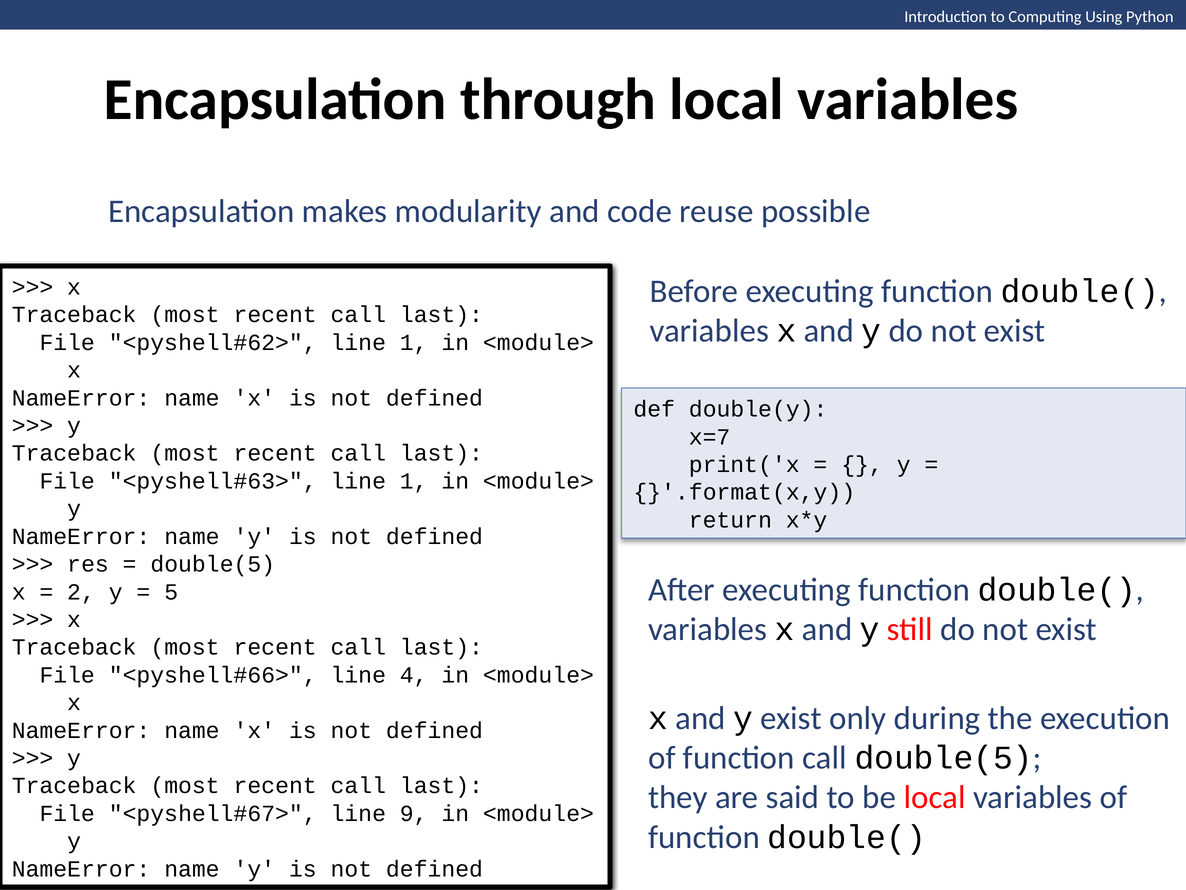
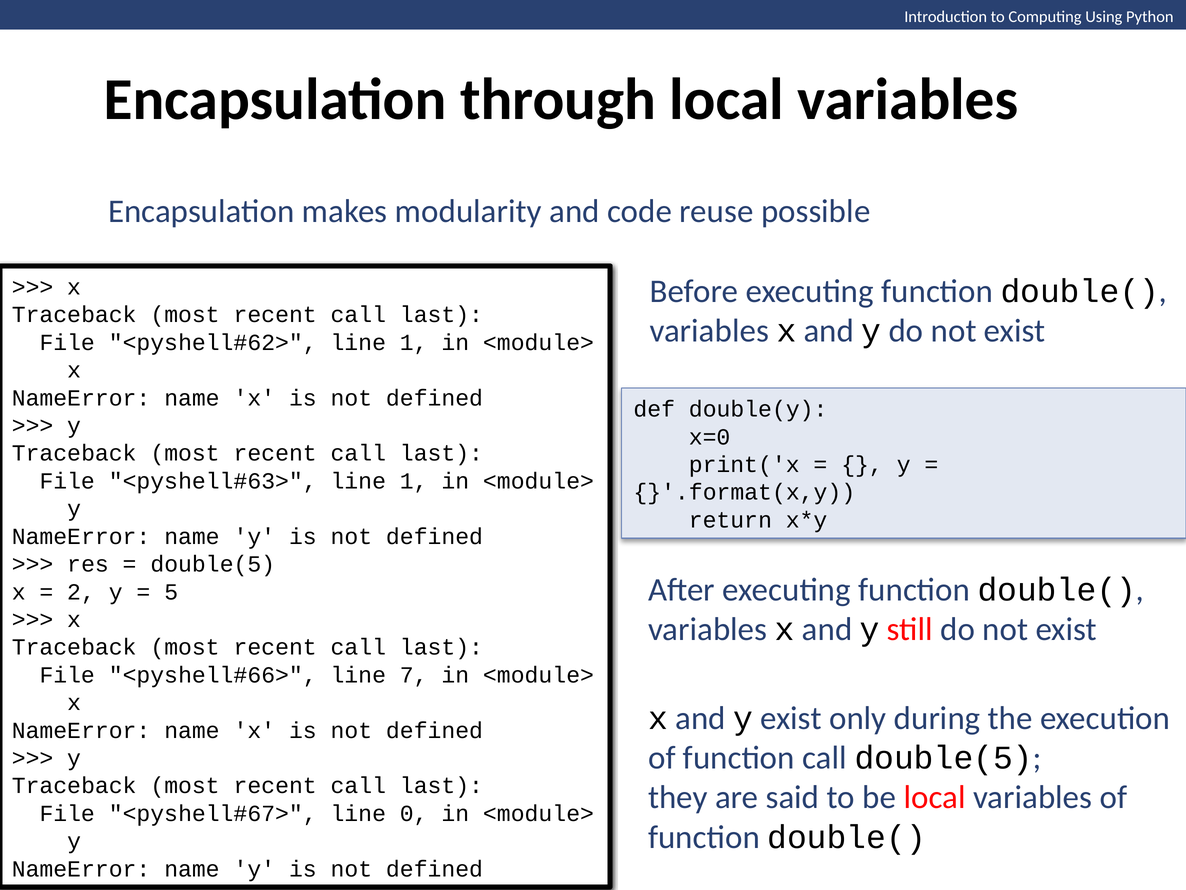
x=7: x=7 -> x=0 (710, 437)
4: 4 -> 7 (414, 675)
9: 9 -> 0 (414, 813)
